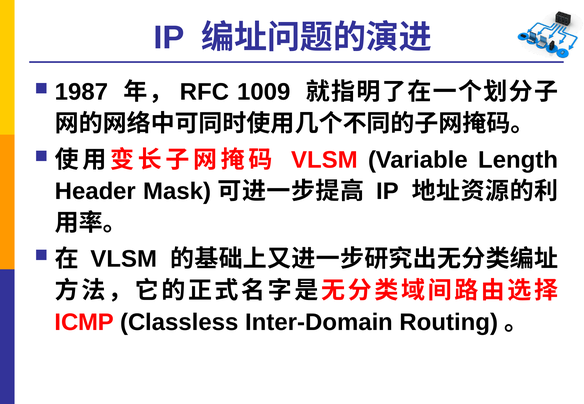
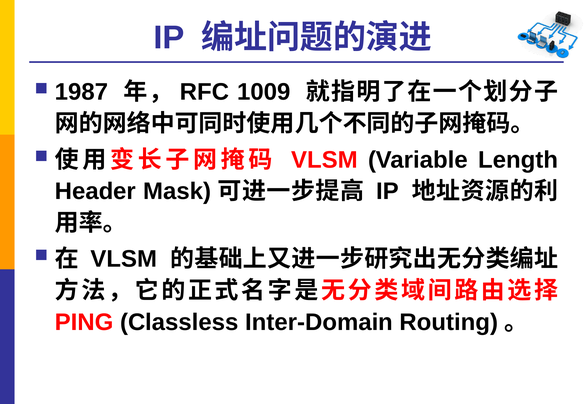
ICMP: ICMP -> PING (84, 323)
